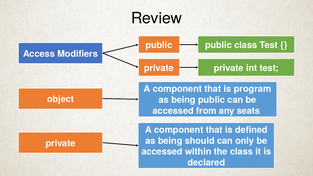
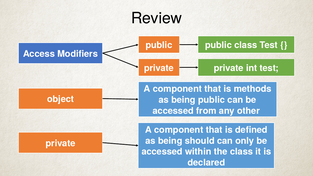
program: program -> methods (253, 89)
seats: seats -> other (248, 111)
